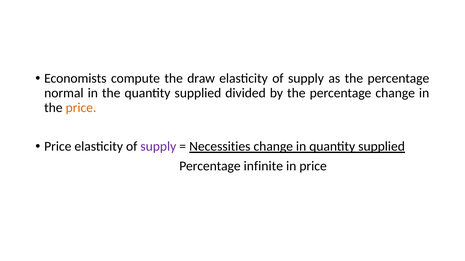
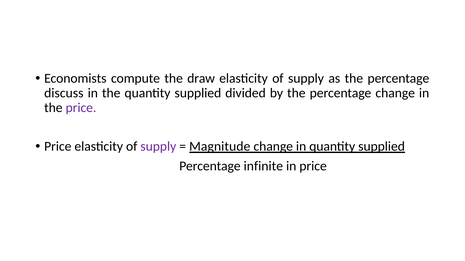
normal: normal -> discuss (64, 93)
price colour: orange -> purple (81, 108)
Necessities: Necessities -> Magnitude (220, 147)
